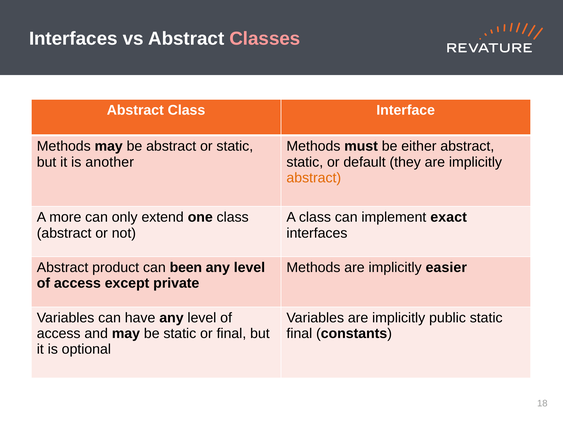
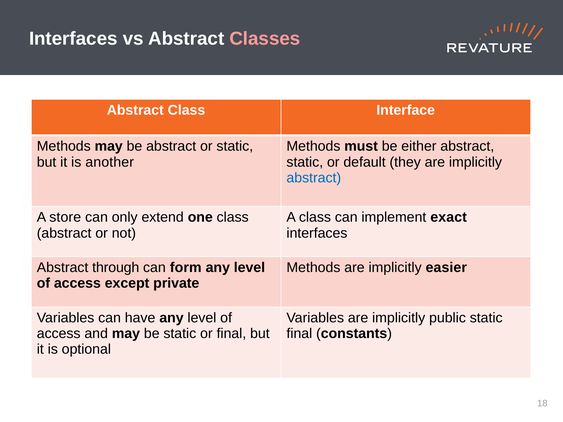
abstract colour: orange -> blue (314, 178)
more: more -> store (65, 217)
product: product -> through (116, 268)
been: been -> form (186, 268)
